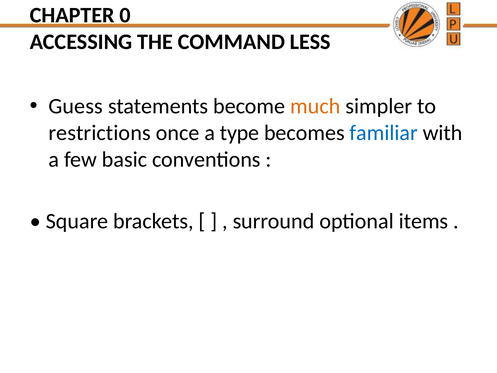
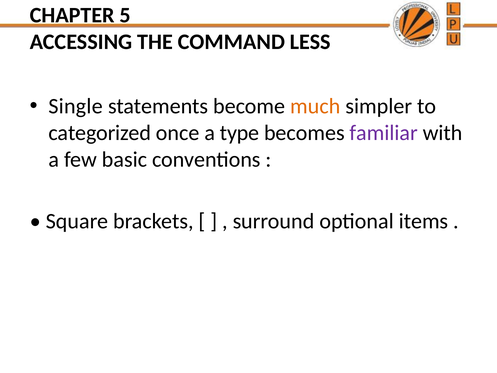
0: 0 -> 5 (125, 15)
Guess: Guess -> Single (76, 106)
restrictions: restrictions -> categorized (100, 133)
familiar colour: blue -> purple (384, 133)
